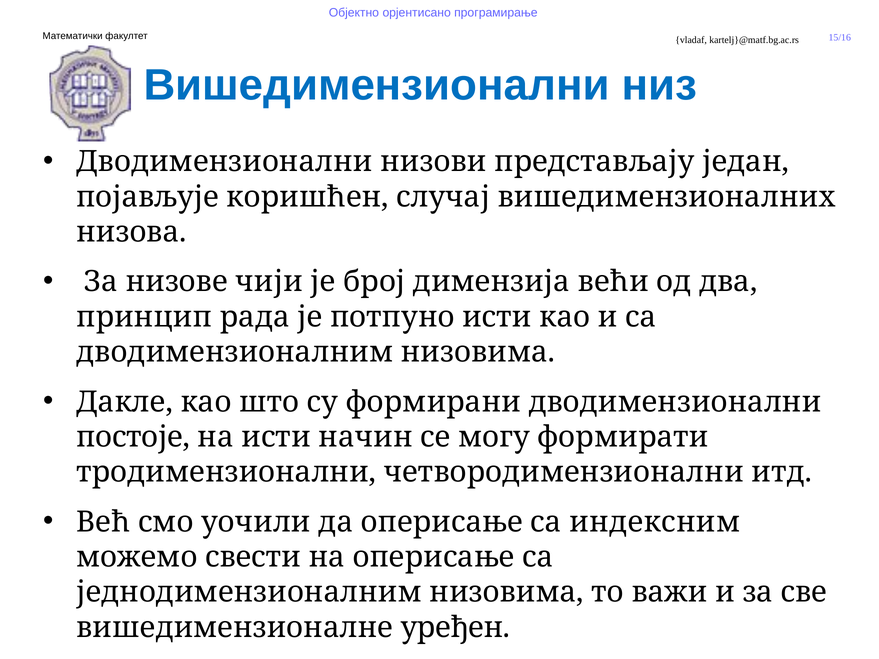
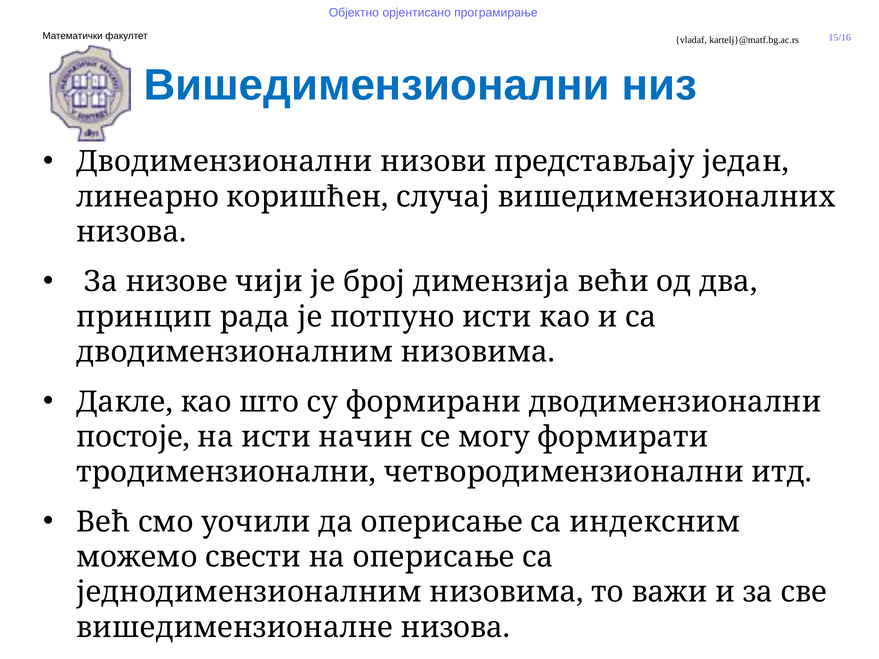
појављује: појављује -> линеарно (148, 197)
вишедимензионалне уређен: уређен -> низова (455, 628)
